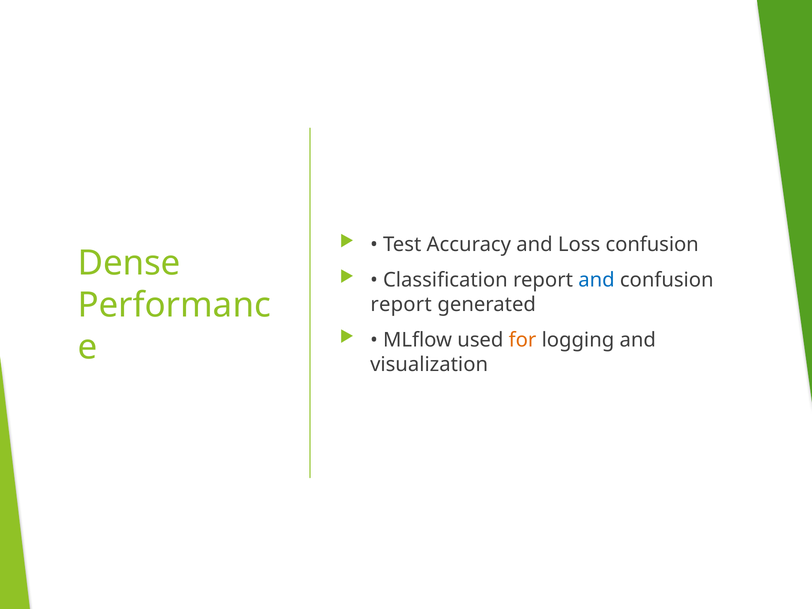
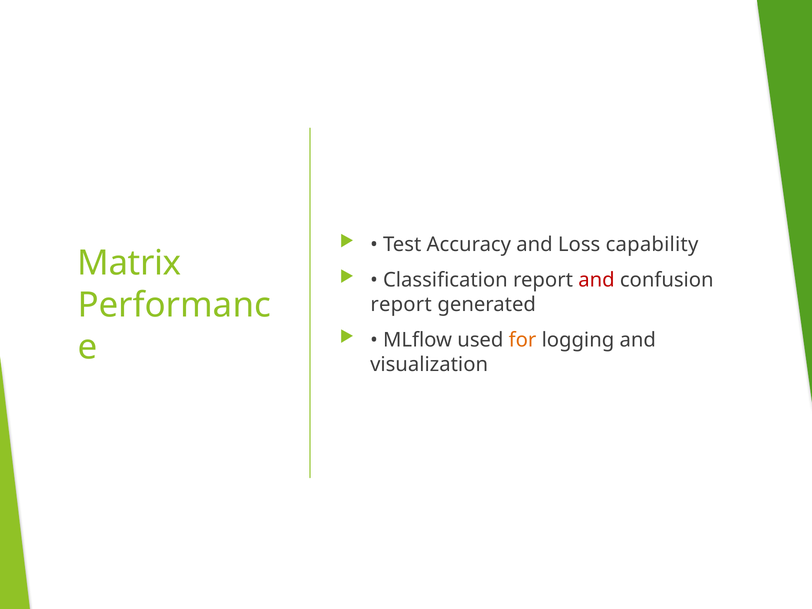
Loss confusion: confusion -> capability (652, 244)
Dense: Dense -> Matrix (129, 263)
and colour: blue -> red (596, 280)
